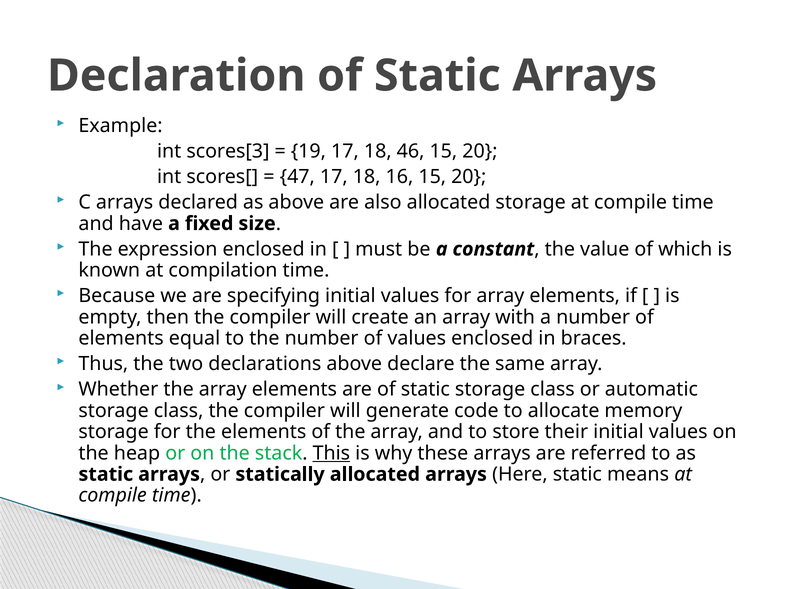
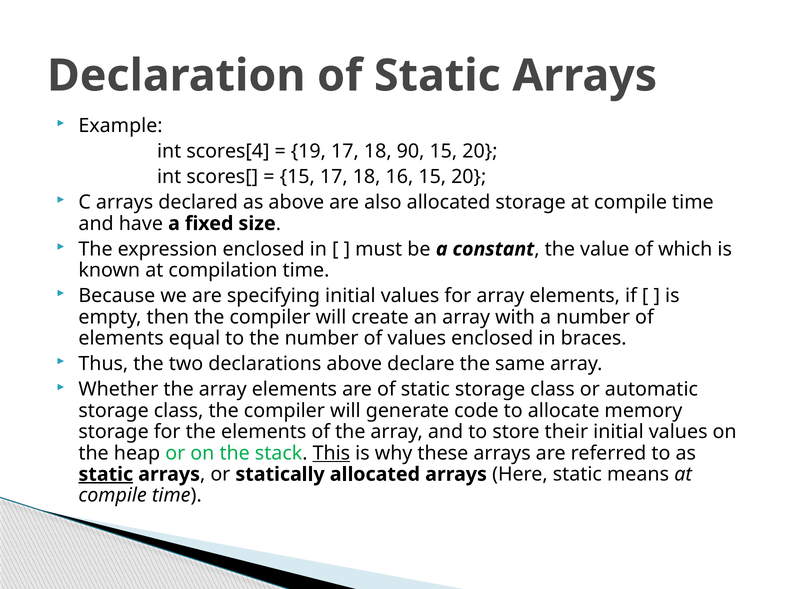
scores[3: scores[3 -> scores[4 (228, 151)
46: 46 -> 90 (411, 151)
47: 47 -> 15 (297, 177)
static underline: none -> present (106, 475)
